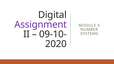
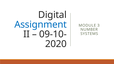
Assignment colour: purple -> blue (41, 25)
